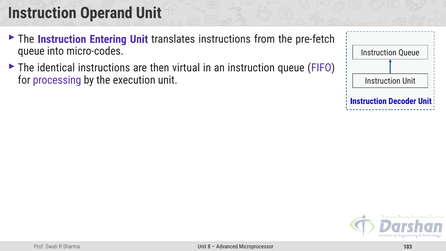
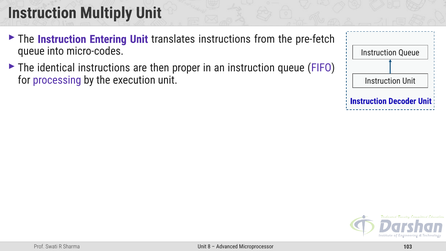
Operand: Operand -> Multiply (106, 13)
virtual: virtual -> proper (186, 68)
